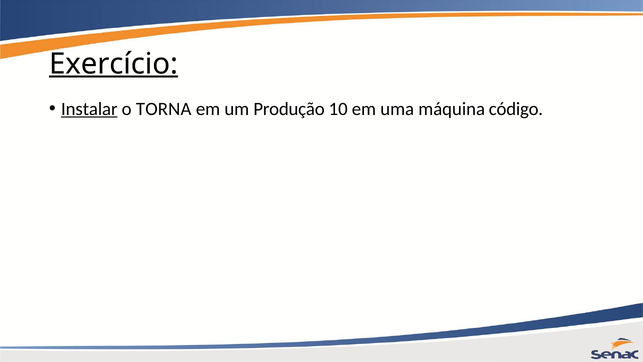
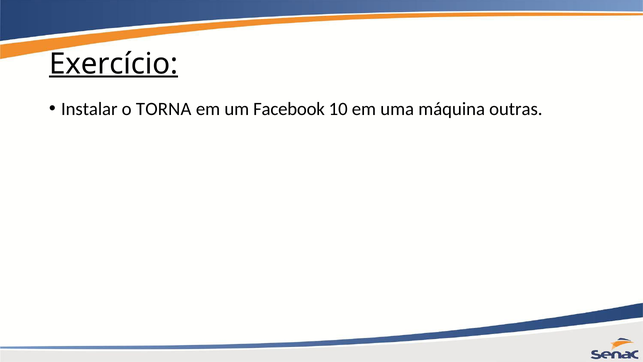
Instalar underline: present -> none (89, 109)
Produção: Produção -> Facebook (289, 109)
código: código -> outras (516, 109)
